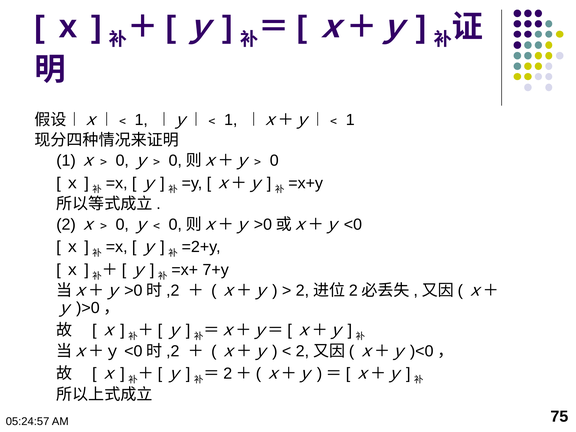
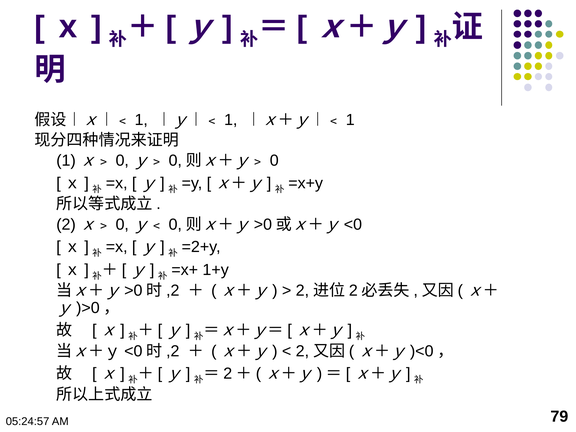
7+y: 7+y -> 1+y (216, 270)
75: 75 -> 79 (559, 416)
